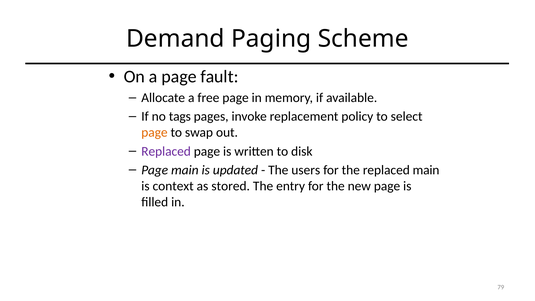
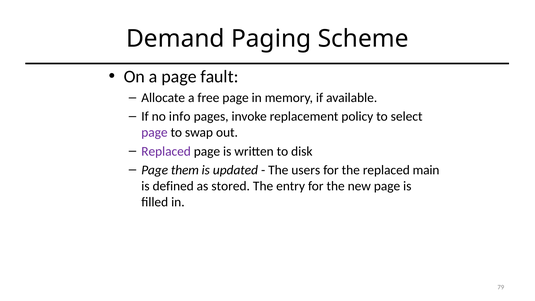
tags: tags -> info (180, 116)
page colour: orange -> purple (154, 133)
Page main: main -> them (185, 170)
context: context -> defined (173, 186)
